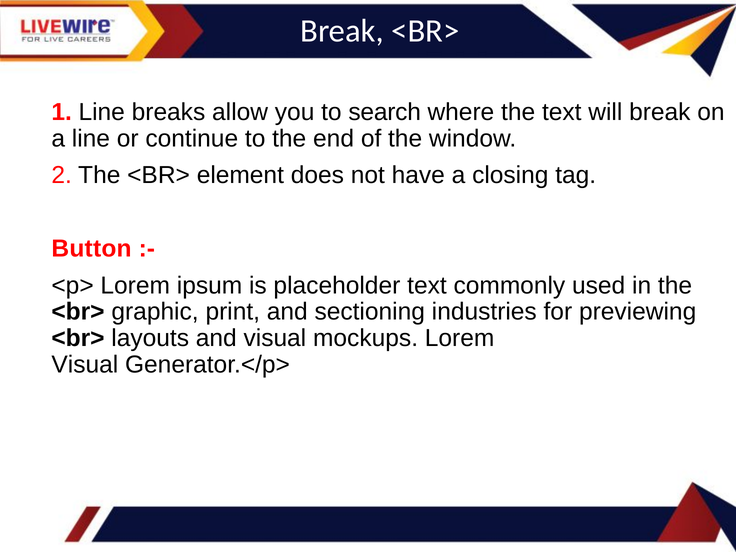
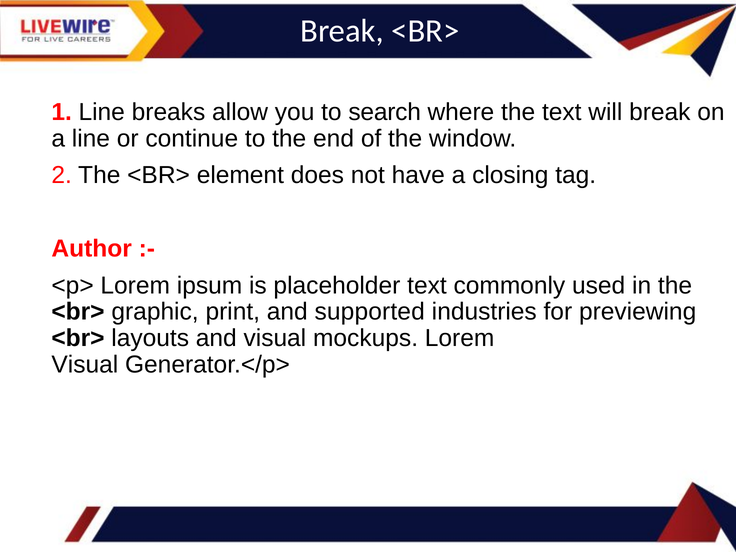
Button: Button -> Author (92, 249)
sectioning: sectioning -> supported (370, 312)
